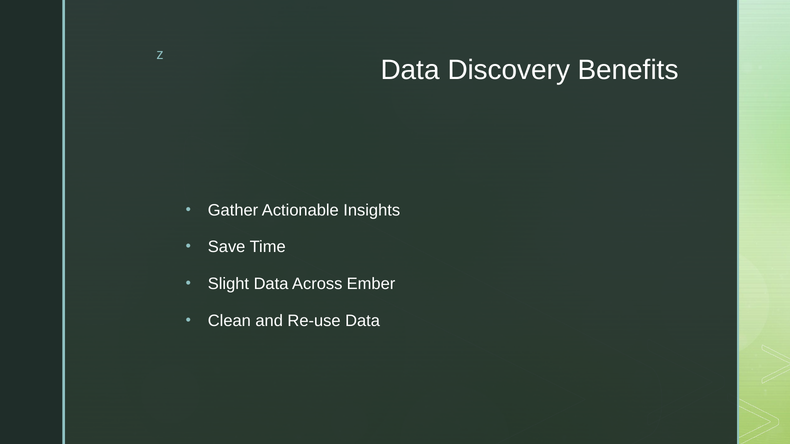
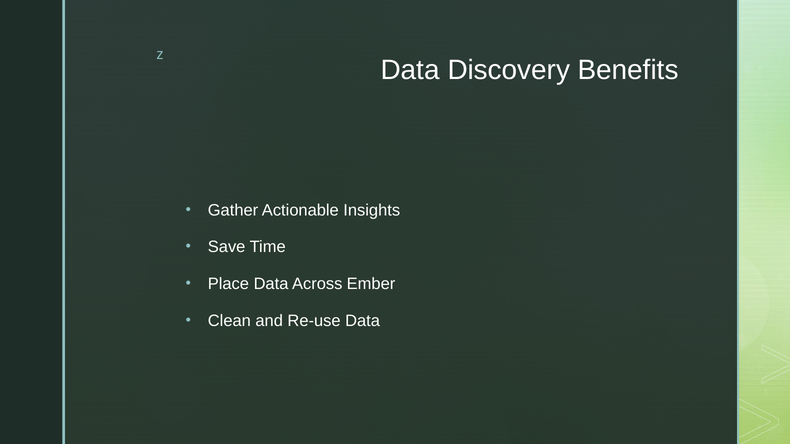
Slight: Slight -> Place (228, 284)
